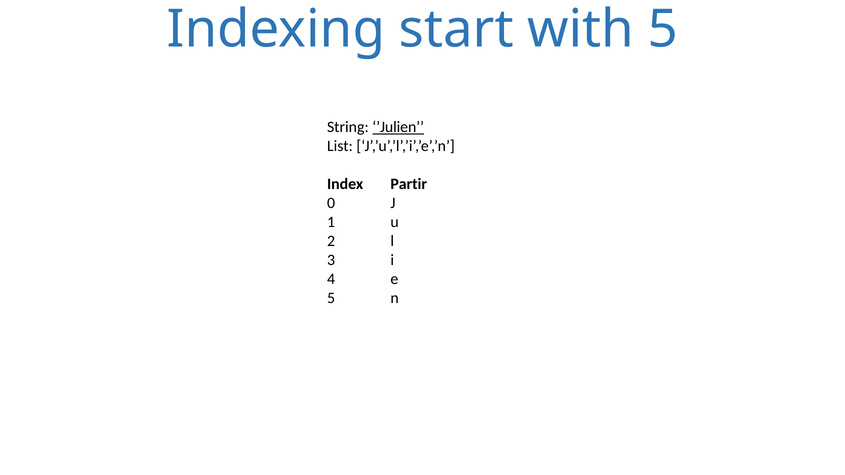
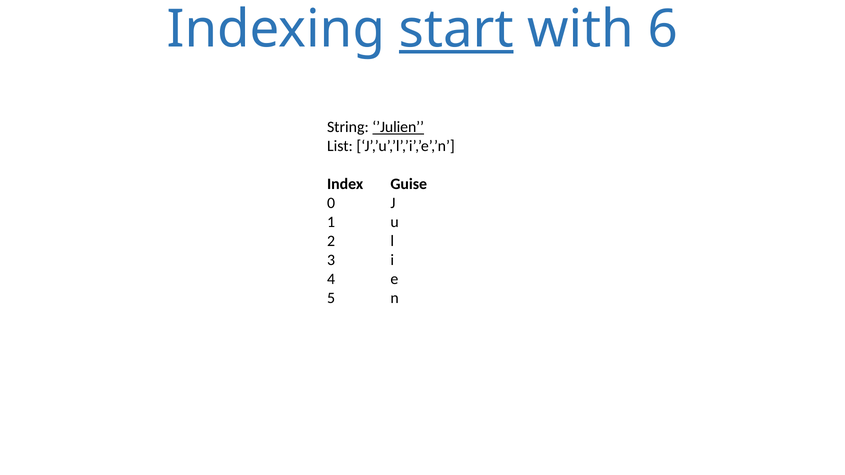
start underline: none -> present (456, 29)
with 5: 5 -> 6 (663, 29)
Partir: Partir -> Guise (409, 184)
